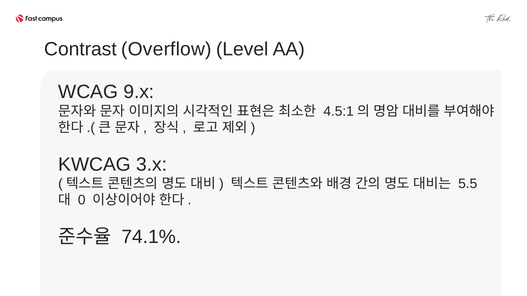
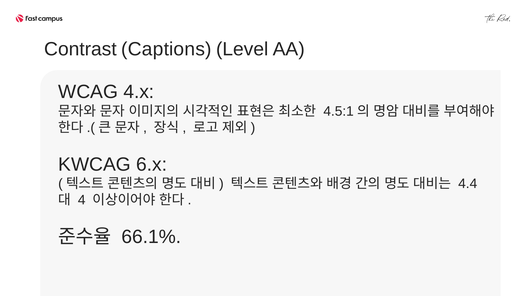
Overflow: Overflow -> Captions (166, 49)
9.x: 9.x -> 4.x (139, 92)
3.x: 3.x -> 6.x (152, 165)
5.5: 5.5 -> 4.4 (468, 184)
0: 0 -> 4 (82, 200)
74.1%: 74.1% -> 66.1% (151, 237)
